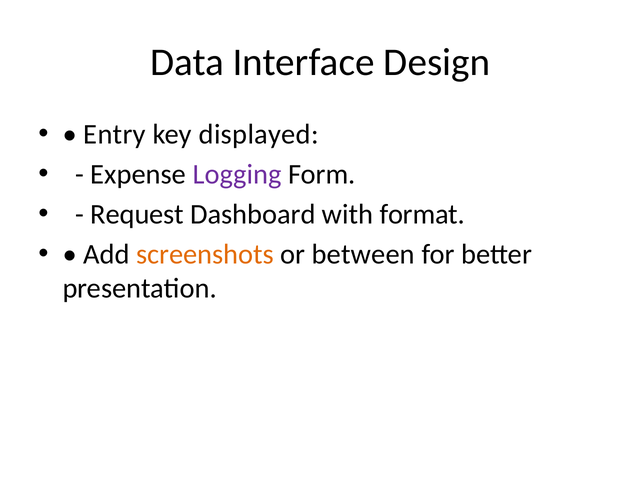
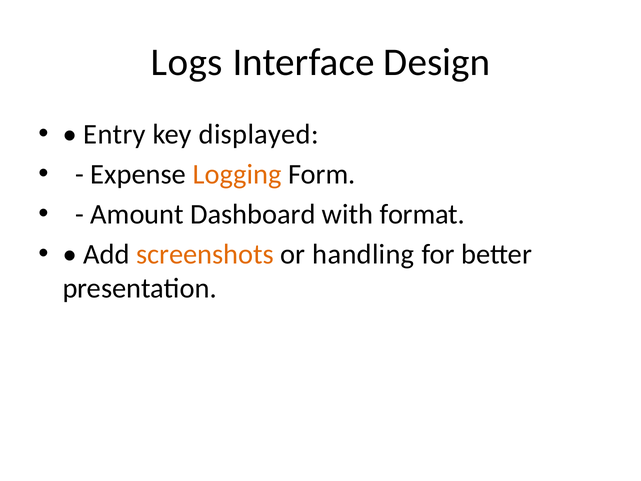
Data: Data -> Logs (187, 62)
Logging colour: purple -> orange (237, 174)
Request: Request -> Amount (137, 214)
between: between -> handling (363, 254)
